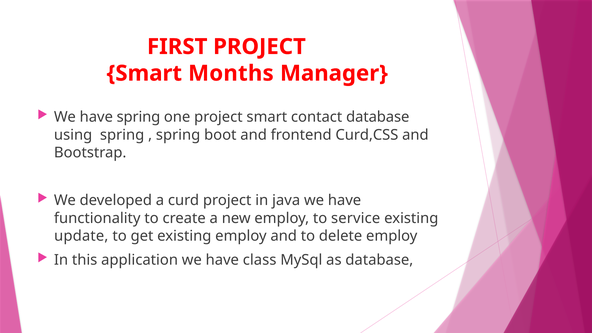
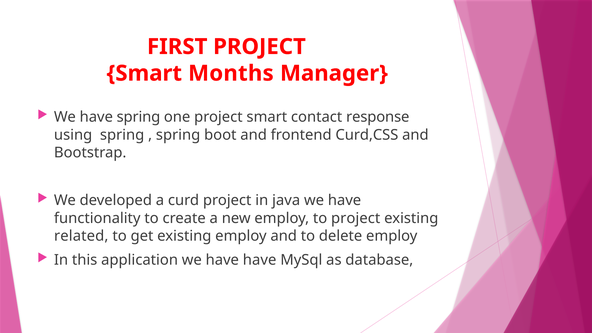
contact database: database -> response (378, 117)
to service: service -> project (356, 218)
update: update -> related (81, 236)
have class: class -> have (260, 260)
